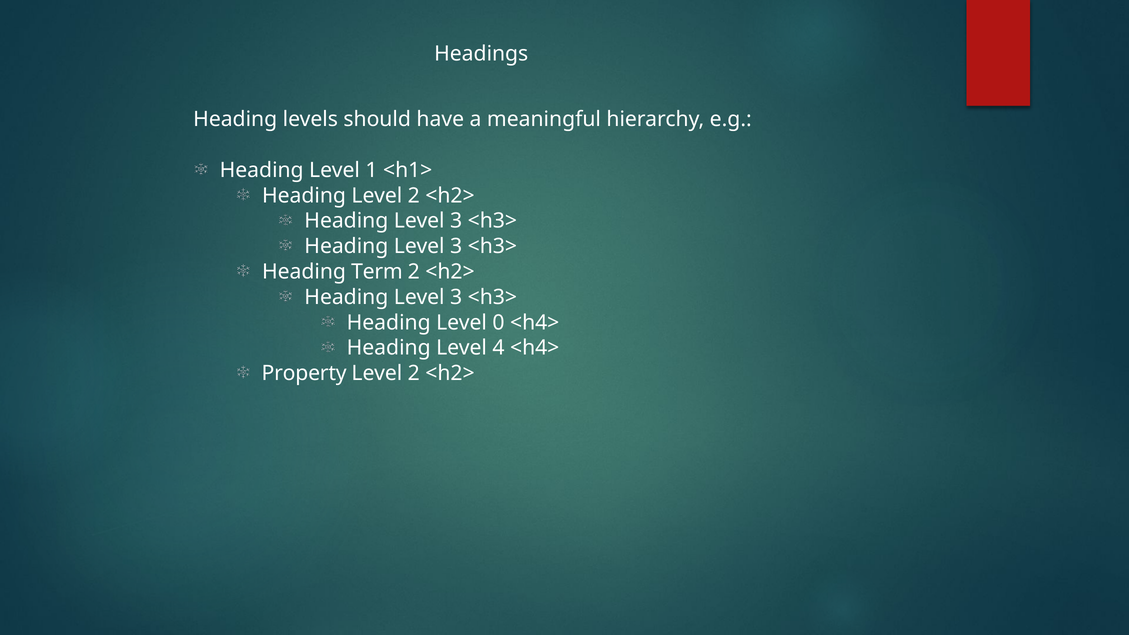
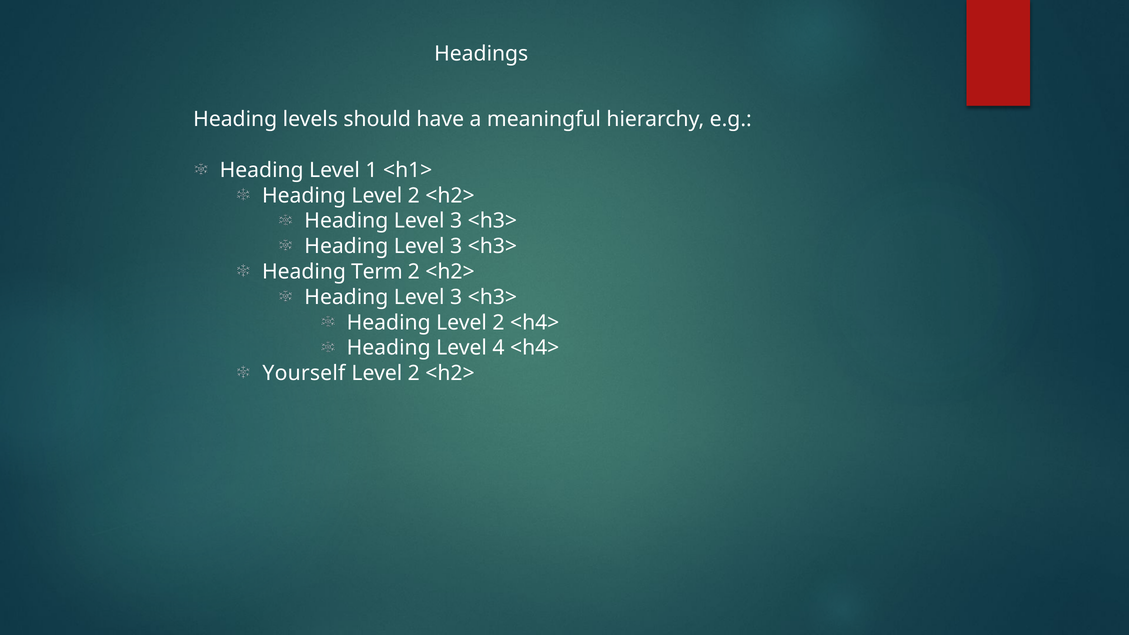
0: 0 -> 2 (498, 323)
Property: Property -> Yourself (304, 373)
